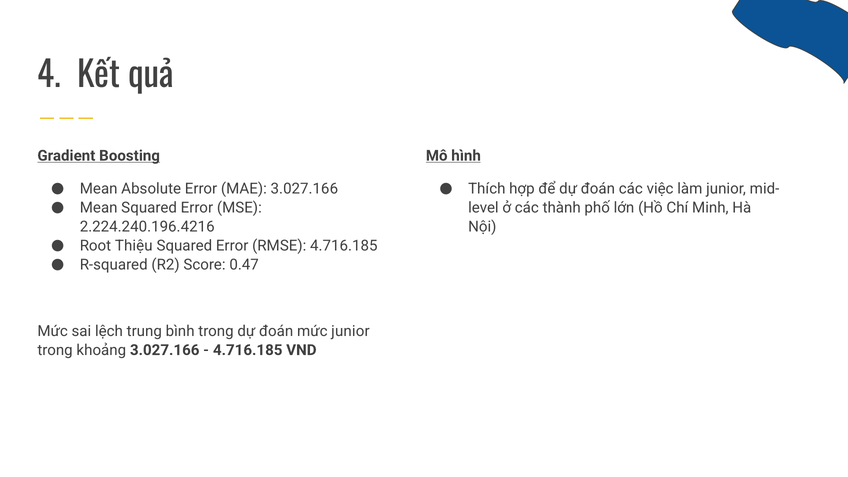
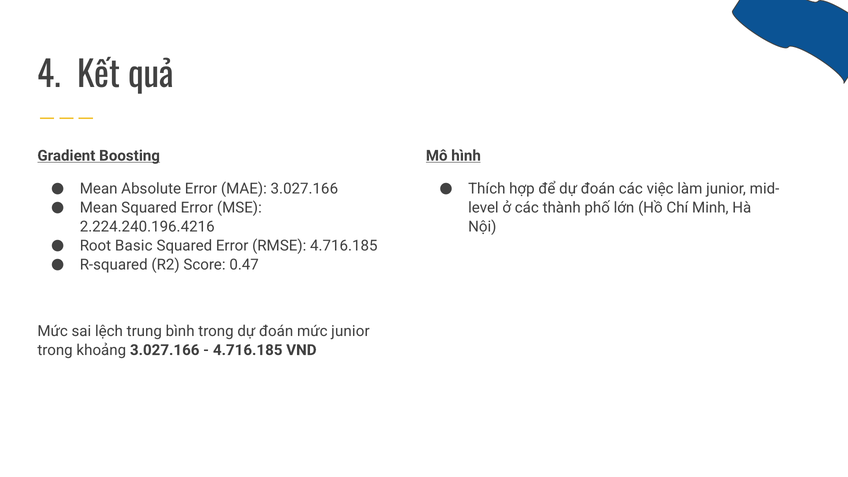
Thiệu: Thiệu -> Basic (134, 246)
